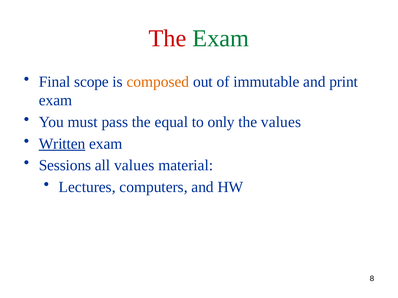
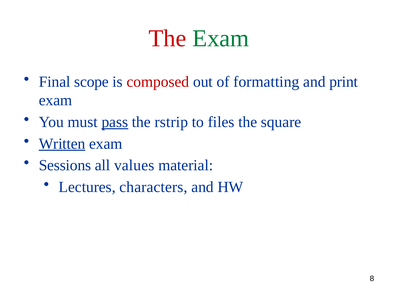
composed colour: orange -> red (158, 82)
immutable: immutable -> formatting (266, 82)
pass underline: none -> present (115, 122)
equal: equal -> rstrip (171, 122)
only: only -> files (221, 122)
the values: values -> square (281, 122)
computers: computers -> characters (153, 187)
